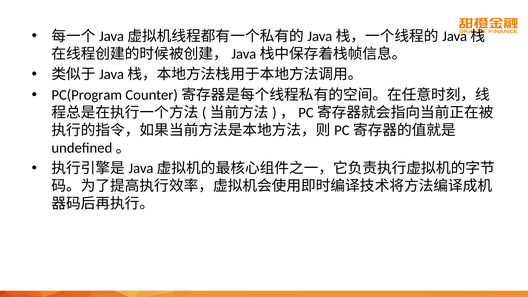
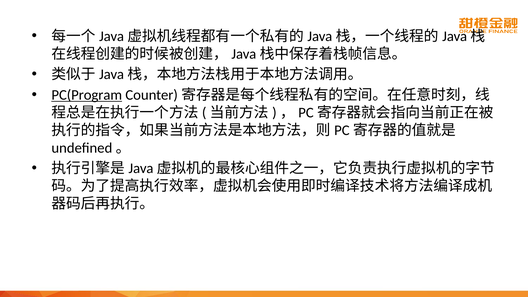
PC(Program underline: none -> present (87, 95)
